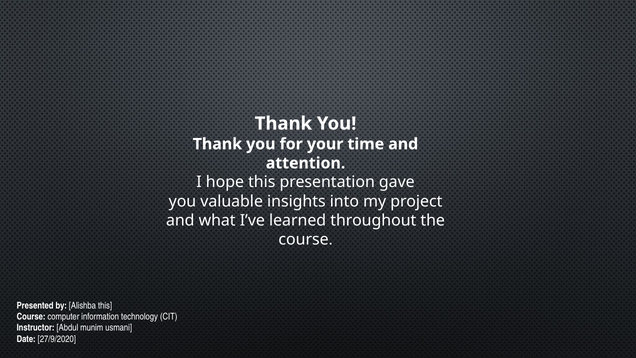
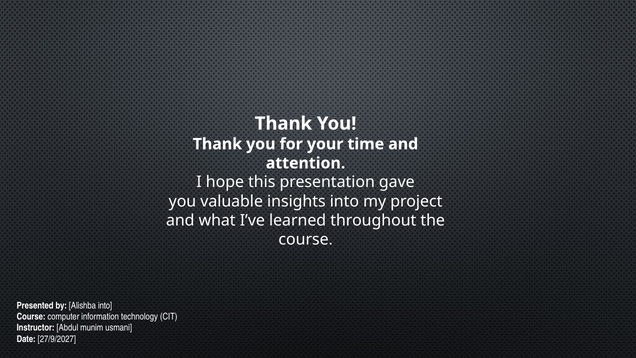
Alishba this: this -> into (105, 305)
27/9/2020: 27/9/2020 -> 27/9/2027 (57, 339)
